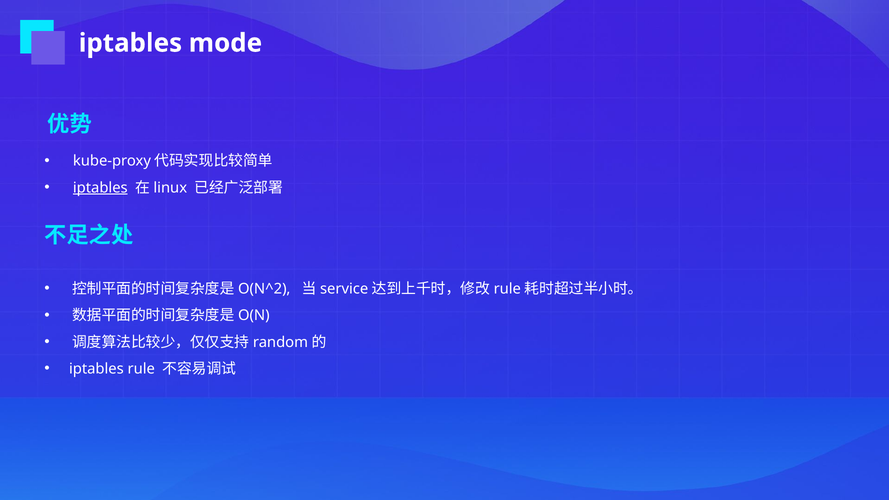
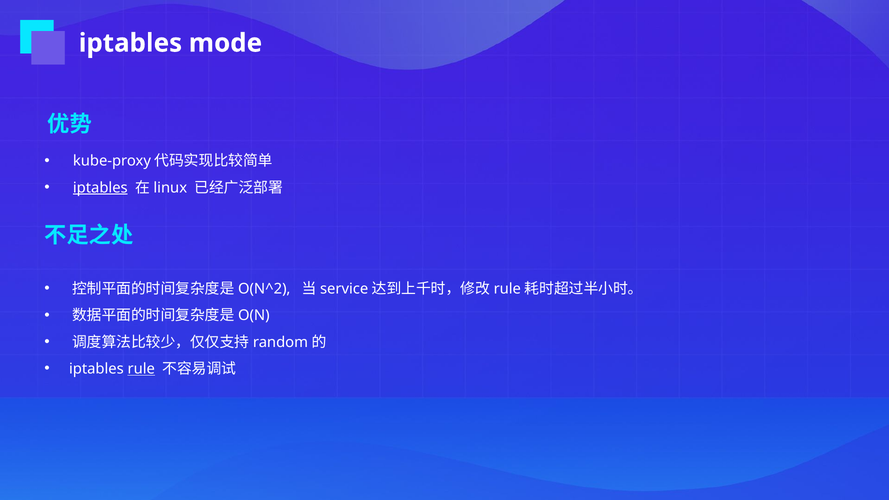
rule underline: none -> present (141, 369)
